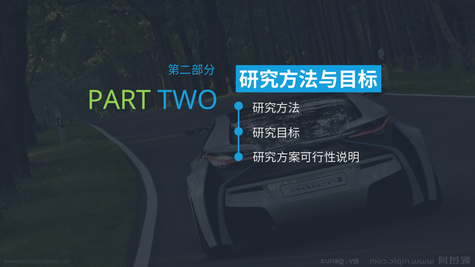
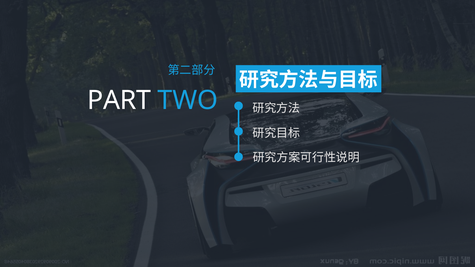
PART colour: light green -> white (119, 100)
